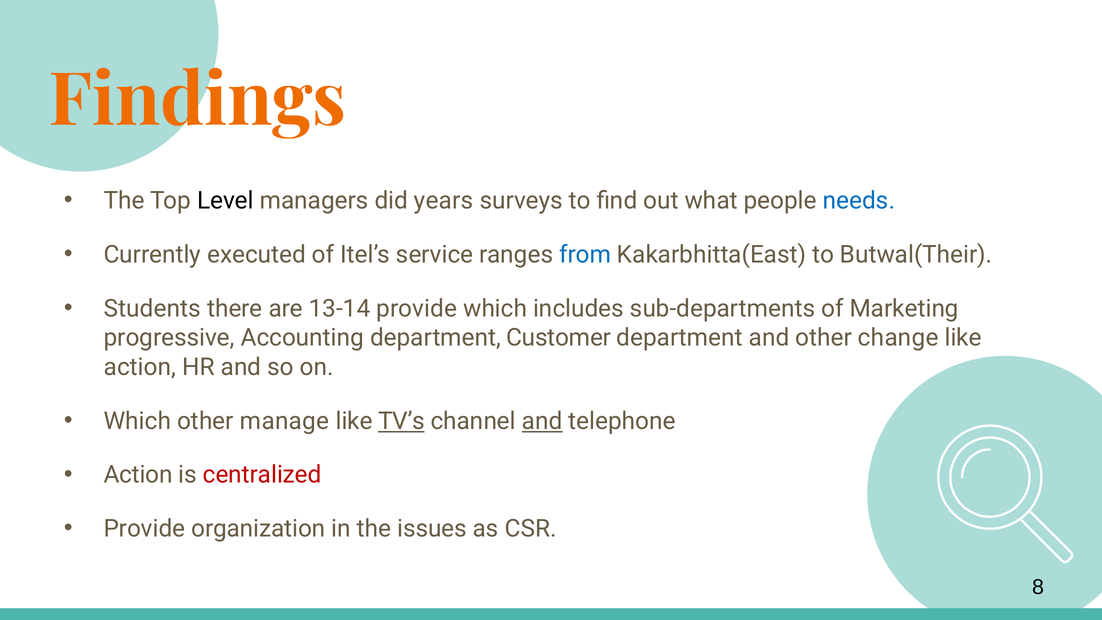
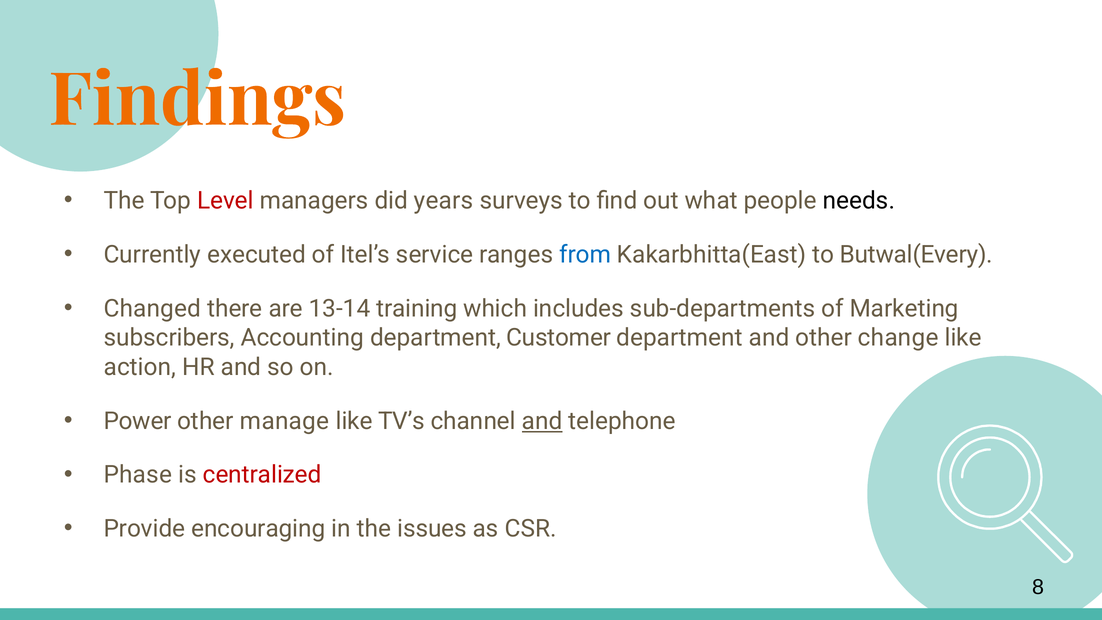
Level colour: black -> red (225, 201)
needs colour: blue -> black (859, 201)
Butwal(Their: Butwal(Their -> Butwal(Every (916, 255)
Students: Students -> Changed (152, 308)
13-14 provide: provide -> training (417, 308)
progressive: progressive -> subscribers (169, 338)
Which: Which -> Power (138, 421)
TV’s underline: present -> none (401, 421)
Action: Action -> Phase (138, 475)
organization: organization -> encouraging (258, 529)
